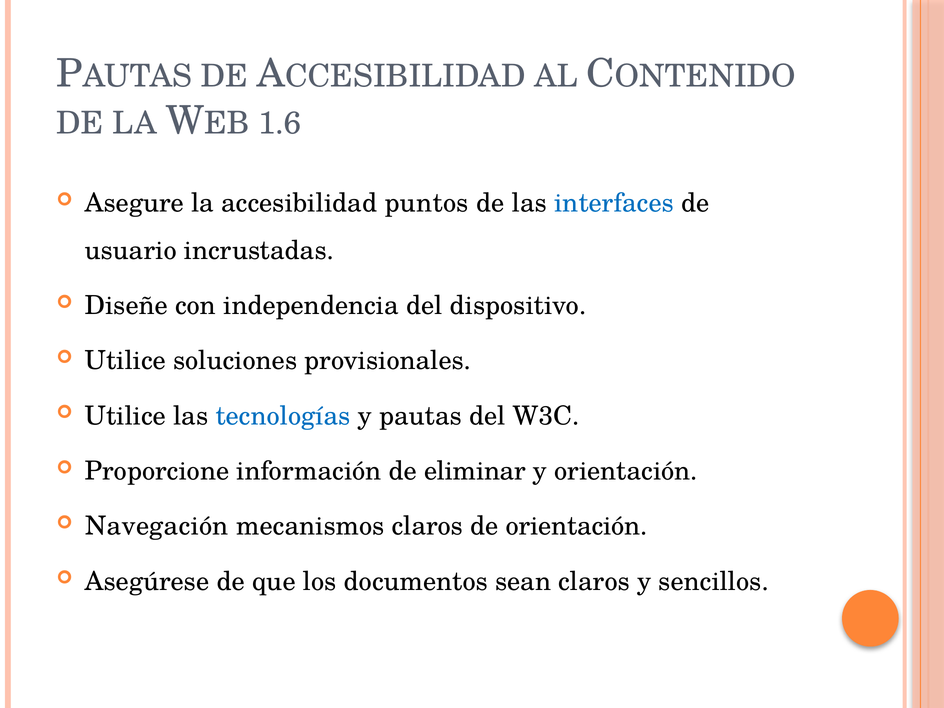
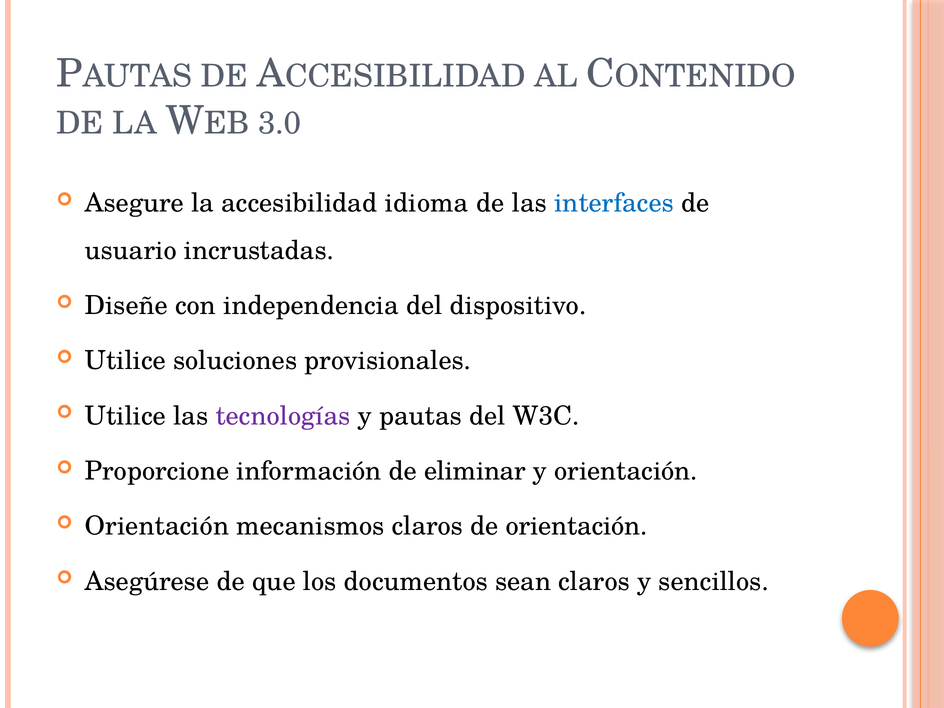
1.6: 1.6 -> 3.0 (280, 123)
puntos: puntos -> idioma (427, 203)
tecnologías colour: blue -> purple (283, 416)
Navegación: Navegación -> Orientación (157, 526)
